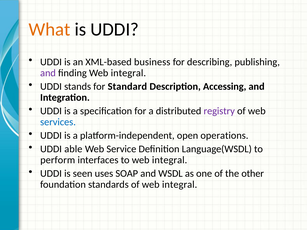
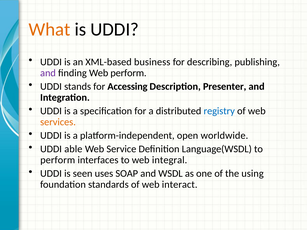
finding Web integral: integral -> perform (129, 73)
Standard: Standard -> Accessing (127, 87)
Accessing: Accessing -> Presenter (225, 87)
registry colour: purple -> blue (219, 111)
services colour: blue -> orange (58, 122)
operations: operations -> worldwide (224, 136)
other: other -> using (253, 174)
of web integral: integral -> interact (180, 185)
